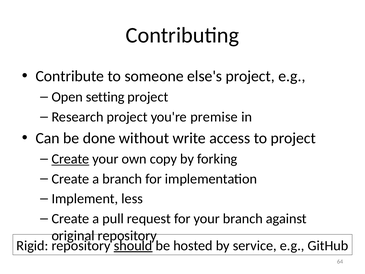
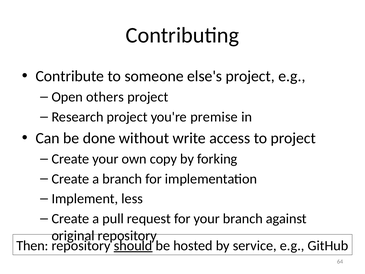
setting: setting -> others (105, 97)
Create underline: present -> none (70, 159)
Rigid: Rigid -> Then (32, 245)
